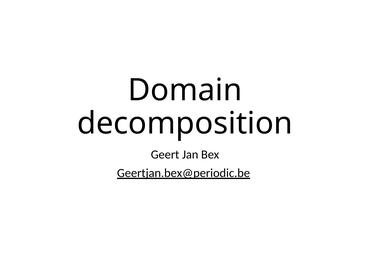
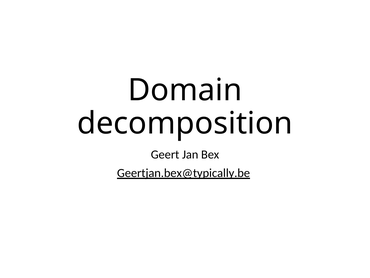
Geertjan.bex@periodic.be: Geertjan.bex@periodic.be -> Geertjan.bex@typically.be (184, 173)
